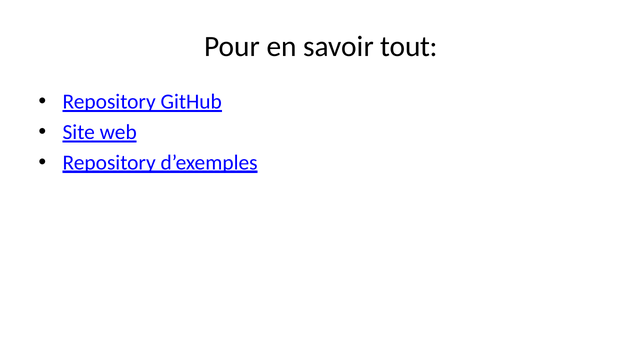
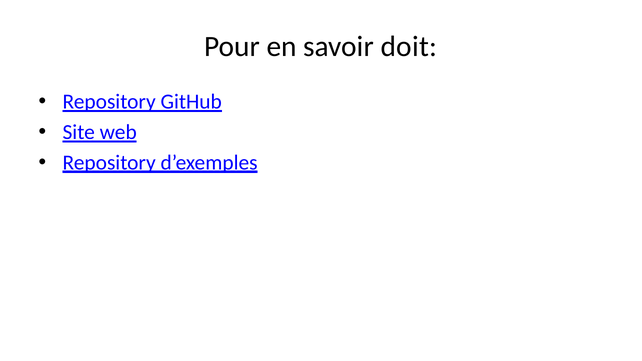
tout: tout -> doit (409, 47)
